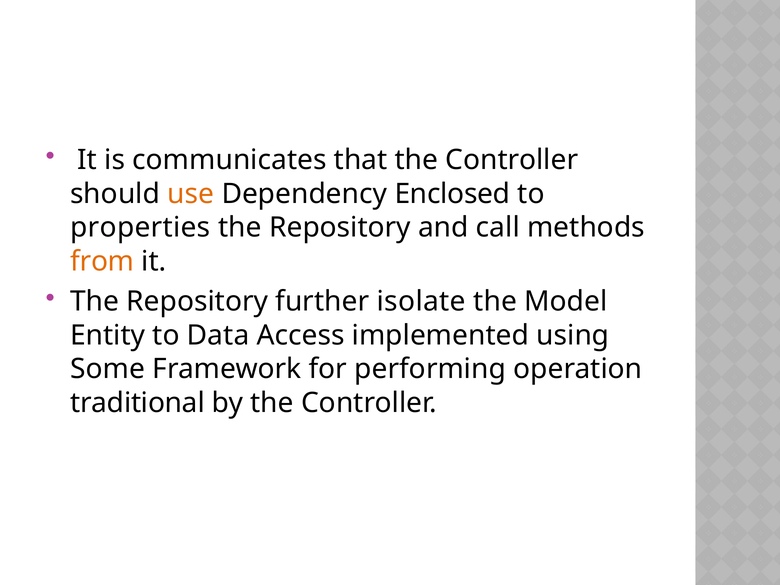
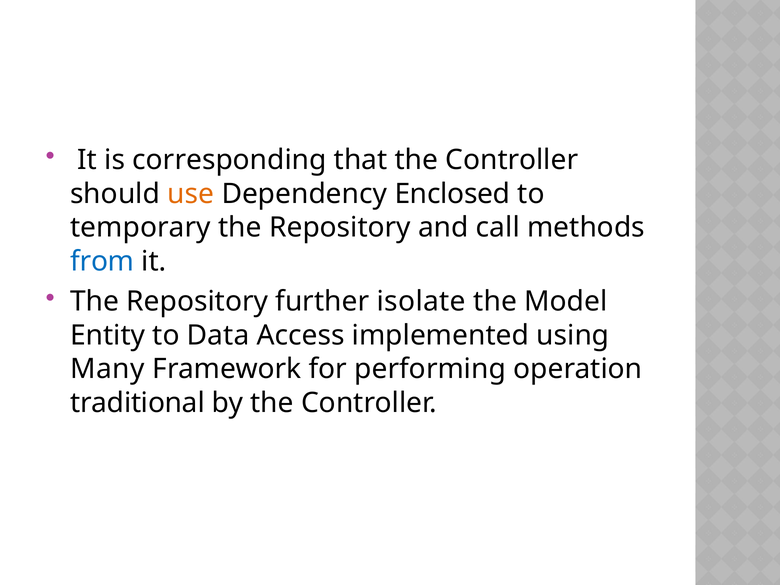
communicates: communicates -> corresponding (229, 160)
properties: properties -> temporary (140, 228)
from colour: orange -> blue (102, 261)
Some: Some -> Many (107, 369)
